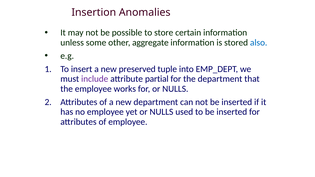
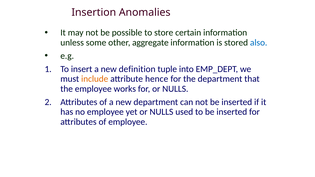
preserved: preserved -> definition (137, 69)
include colour: purple -> orange (95, 79)
partial: partial -> hence (157, 79)
